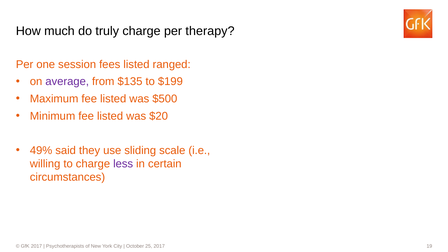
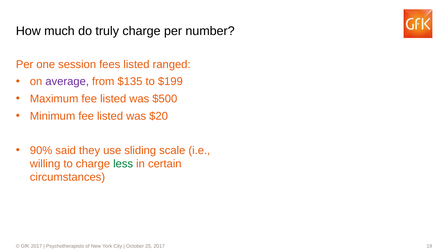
therapy: therapy -> number (210, 31)
49%: 49% -> 90% (41, 150)
less colour: purple -> green (123, 164)
